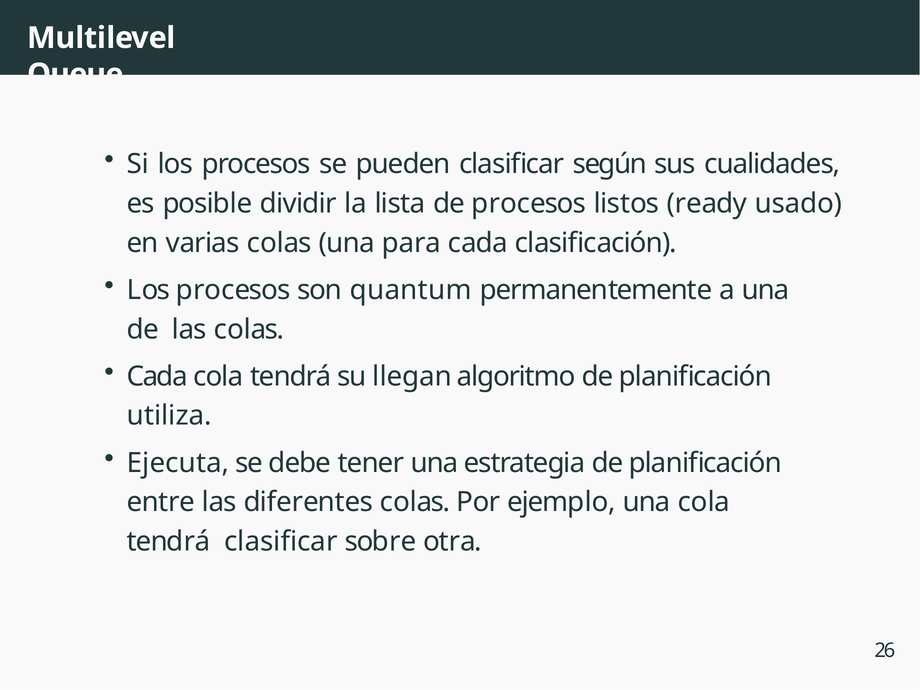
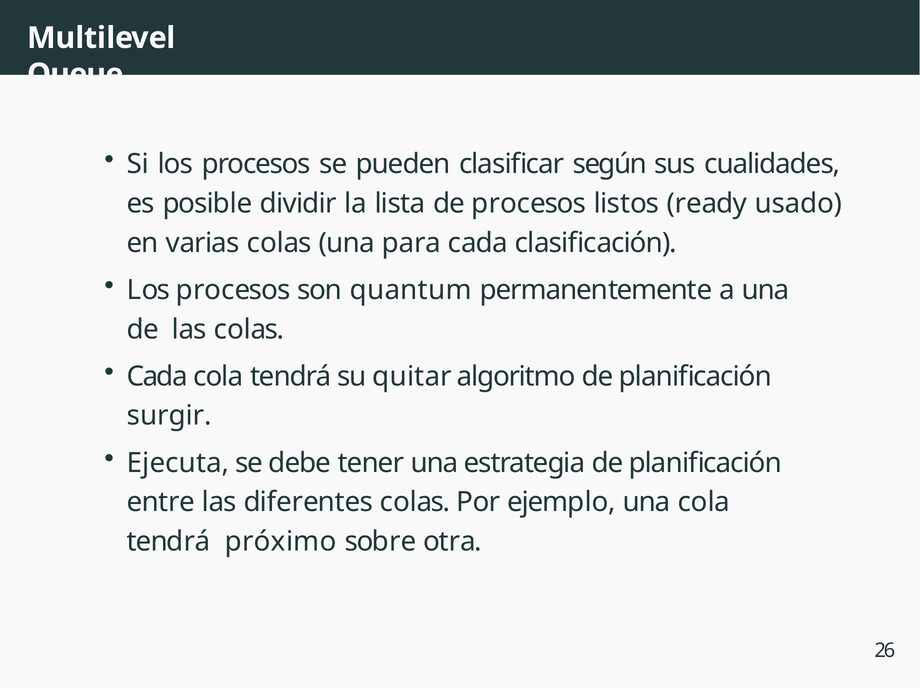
llegan: llegan -> quitar (412, 377)
utiliza: utiliza -> surgir (169, 416)
tendrá clasificar: clasificar -> próximo (281, 542)
